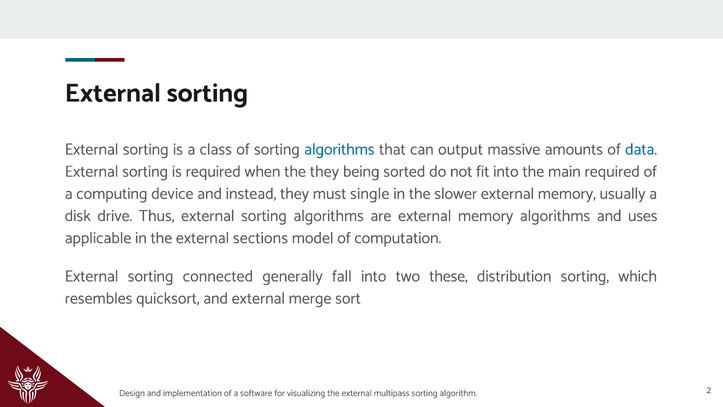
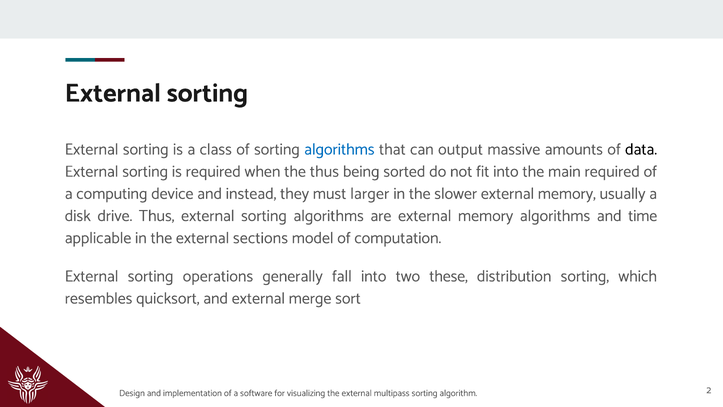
data colour: blue -> black (641, 149)
the they: they -> thus (324, 171)
single: single -> larger (370, 193)
uses: uses -> time (643, 216)
connected: connected -> operations (218, 276)
